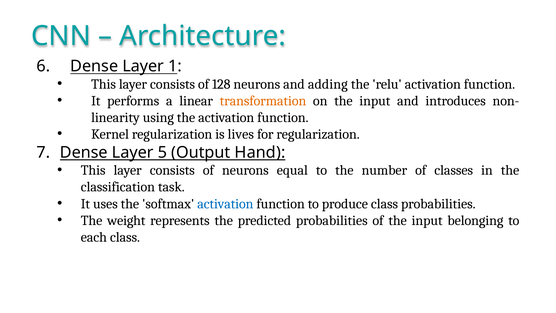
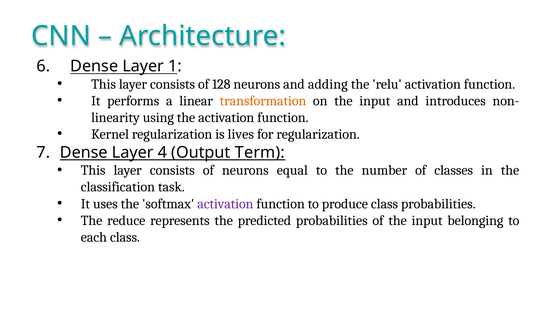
5: 5 -> 4 (162, 152)
Hand: Hand -> Term (260, 152)
activation colour: blue -> purple (225, 204)
weight: weight -> reduce (126, 220)
